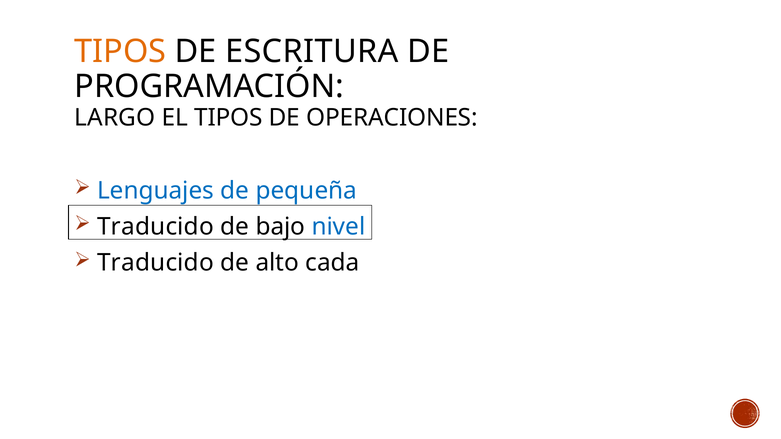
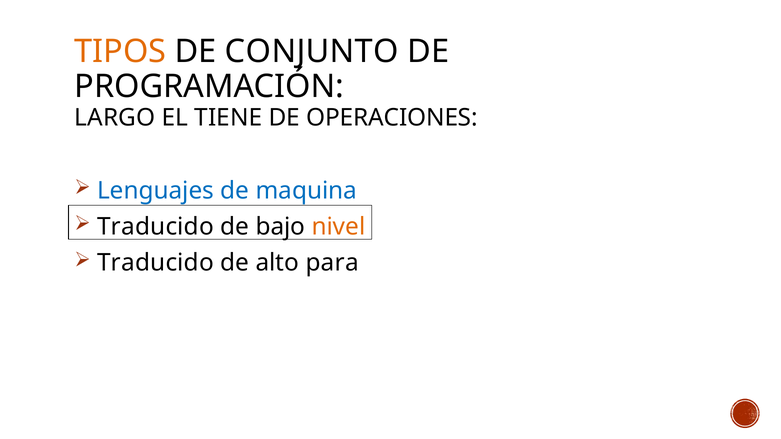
ESCRITURA: ESCRITURA -> CONJUNTO (312, 52)
EL TIPOS: TIPOS -> TIENE (228, 118)
pequeña: pequeña -> maquina (306, 191)
nivel colour: blue -> orange (338, 227)
cada: cada -> para (332, 263)
